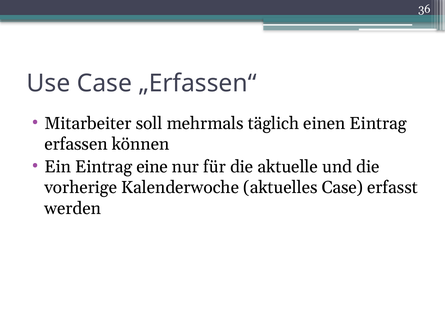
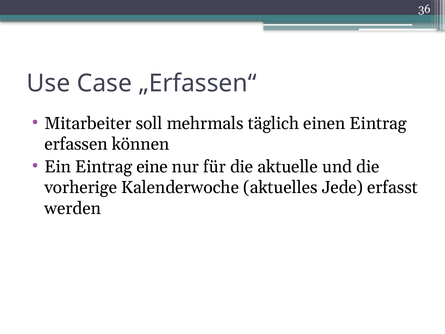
aktuelles Case: Case -> Jede (342, 187)
